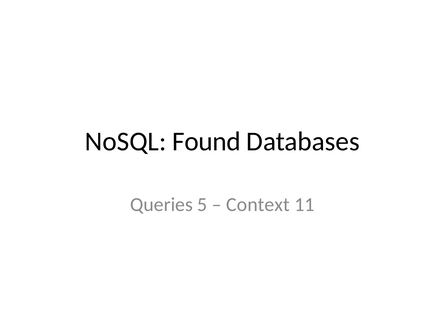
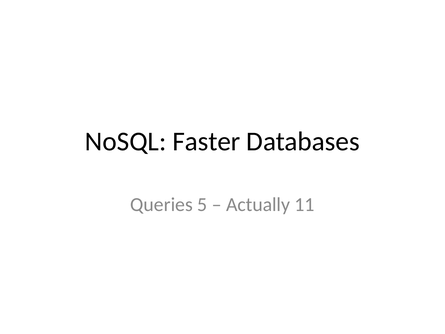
Found: Found -> Faster (206, 141)
Context: Context -> Actually (258, 205)
